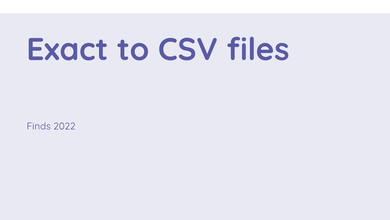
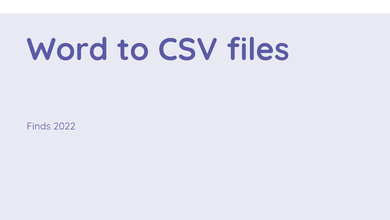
Exact: Exact -> Word (67, 50)
